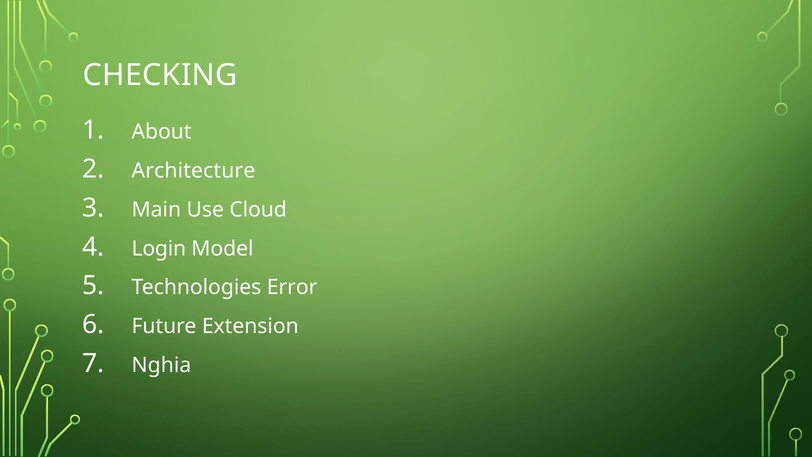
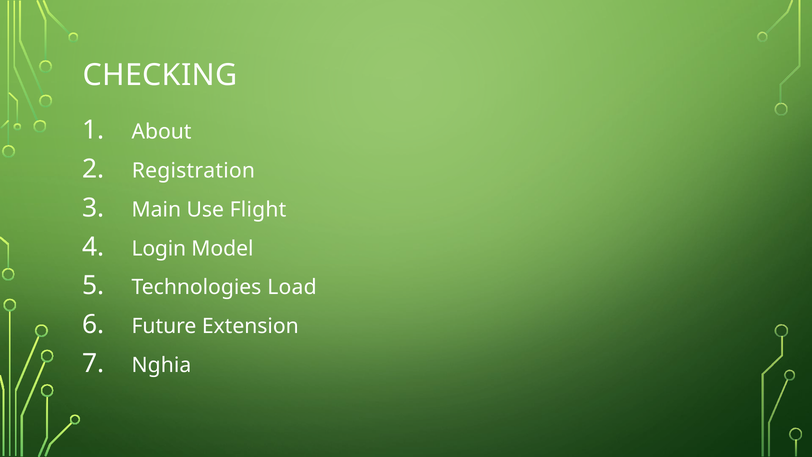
Architecture: Architecture -> Registration (193, 171)
Cloud: Cloud -> Flight (258, 210)
Error: Error -> Load (292, 287)
